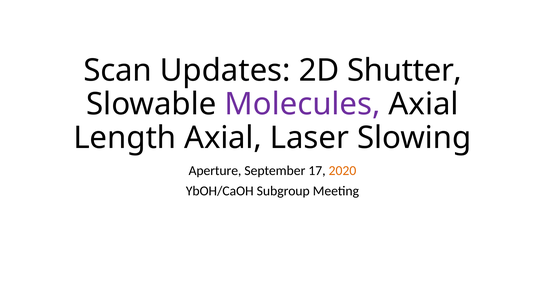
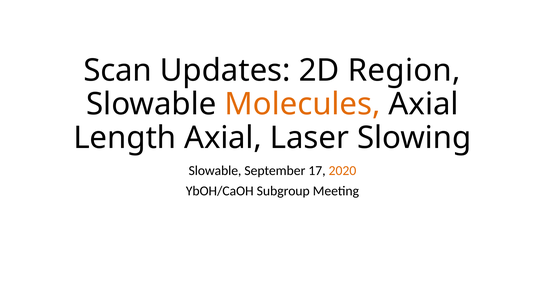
Shutter: Shutter -> Region (404, 70)
Molecules colour: purple -> orange (303, 104)
Aperture: Aperture -> Slowable (215, 170)
